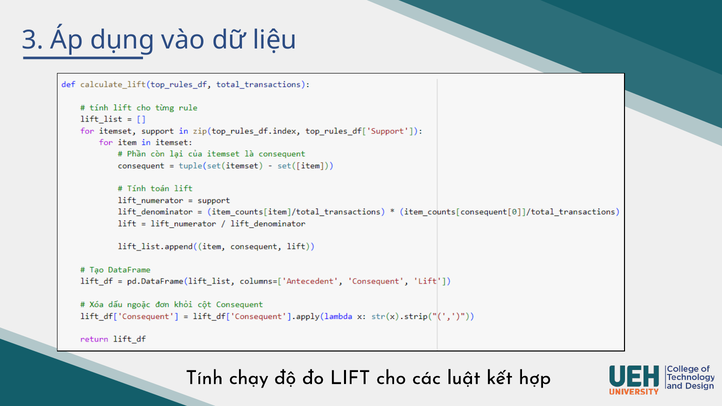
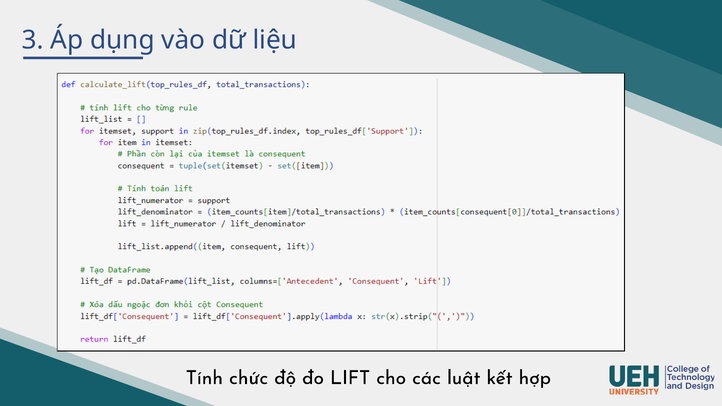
chạy: chạy -> chức (249, 378)
